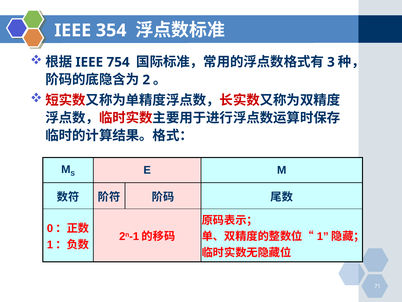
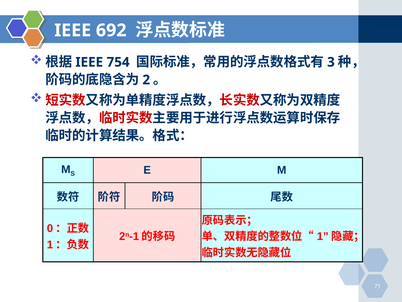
354: 354 -> 692 (111, 30)
